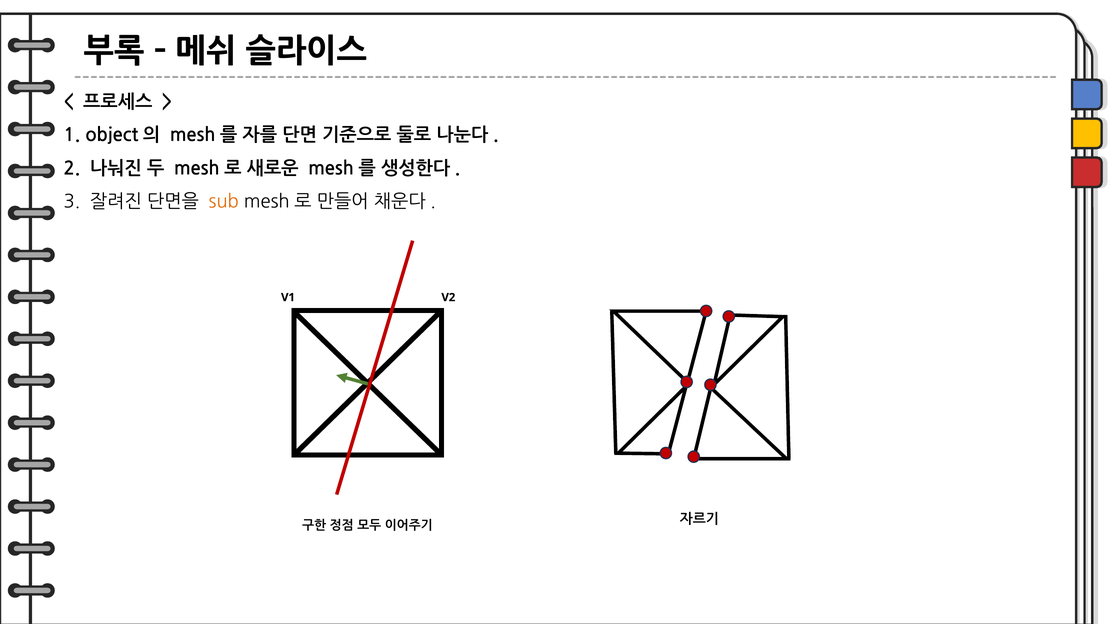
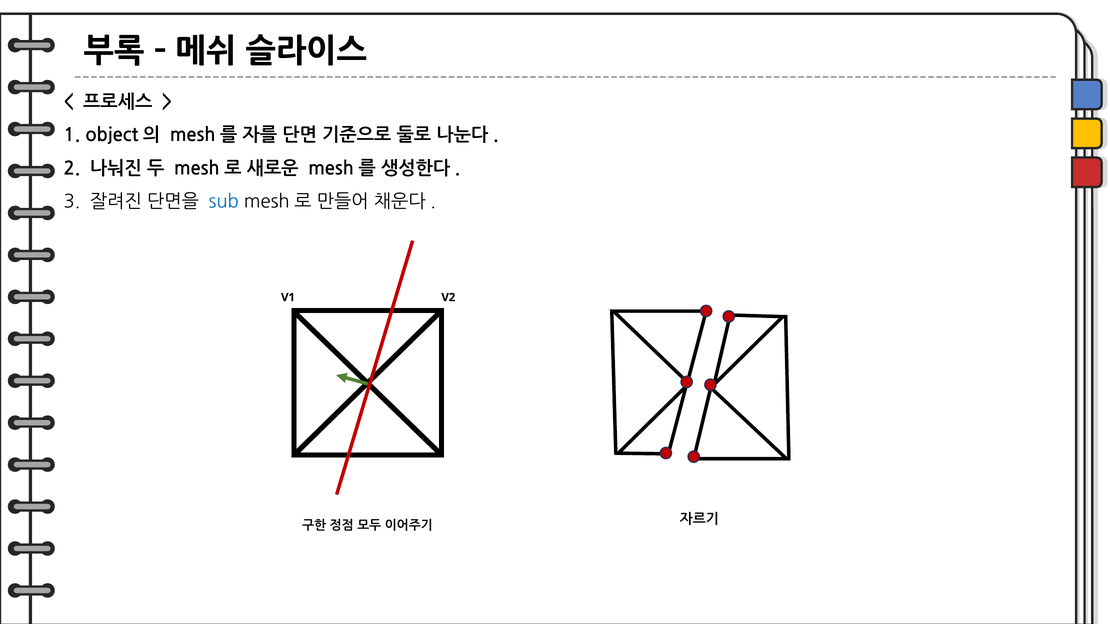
sub colour: orange -> blue (224, 202)
